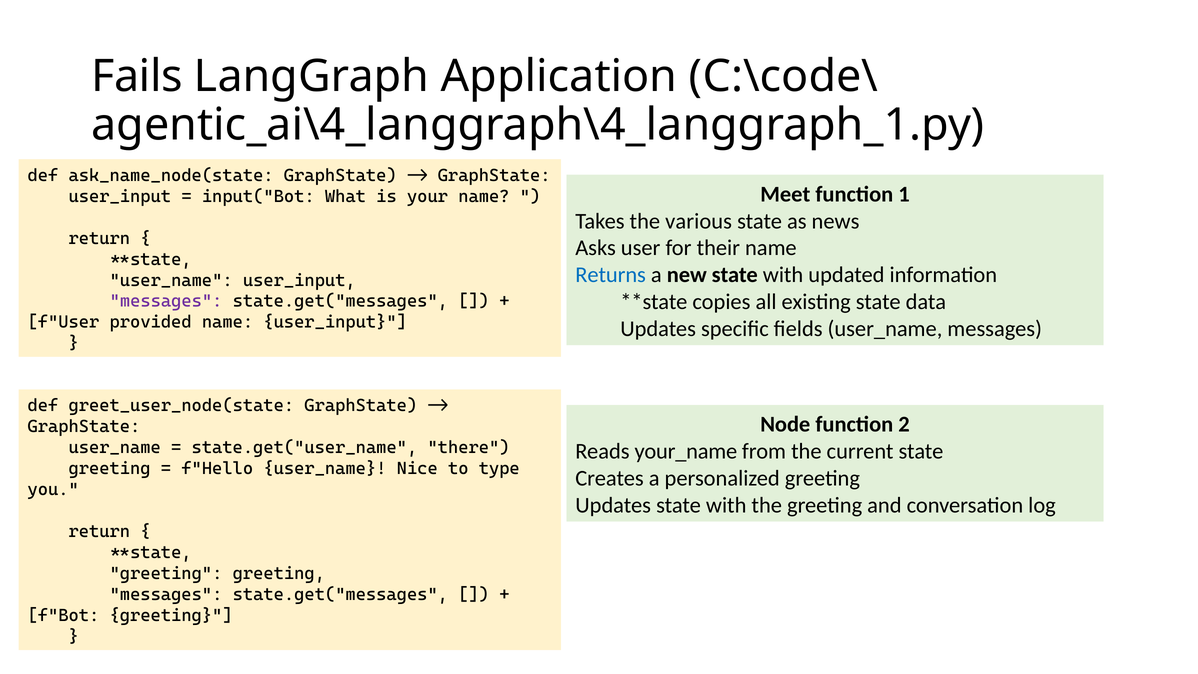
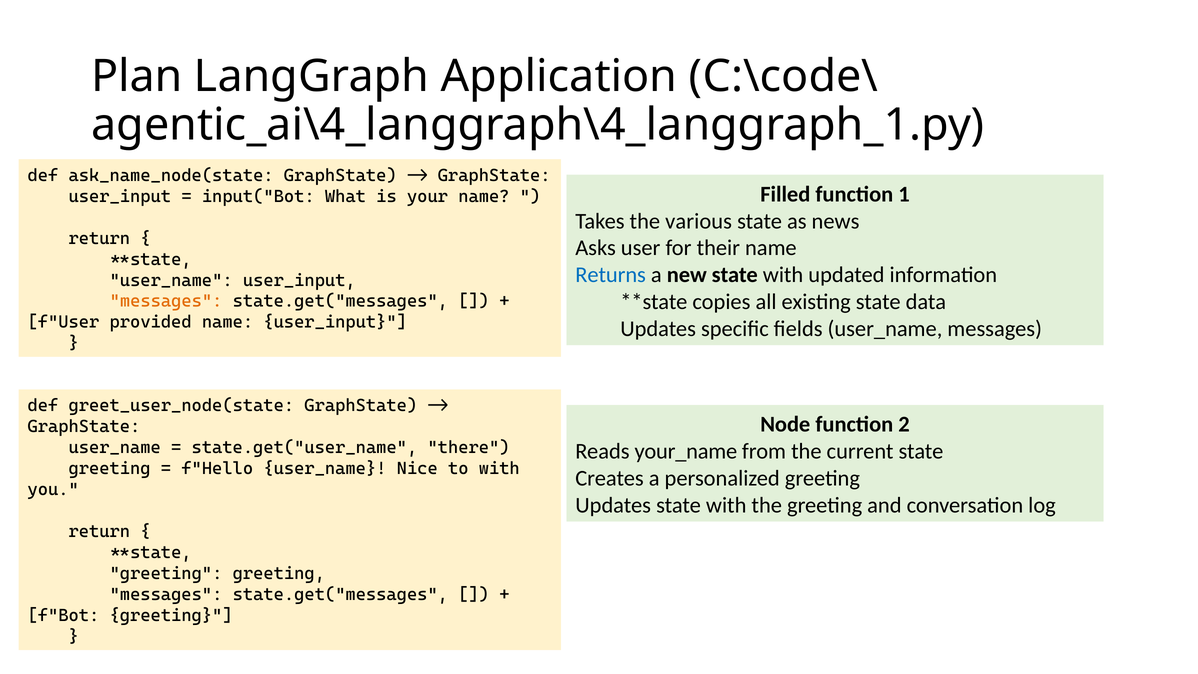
Fails: Fails -> Plan (137, 76)
Meet: Meet -> Filled (785, 194)
messages colour: purple -> orange (166, 301)
to type: type -> with (499, 468)
